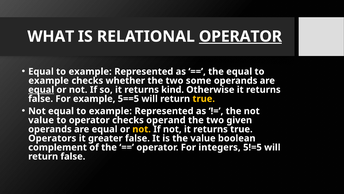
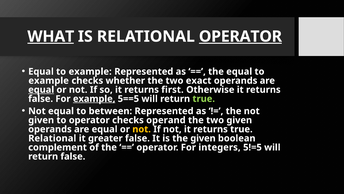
WHAT underline: none -> present (51, 36)
some: some -> exact (199, 80)
kind: kind -> first (172, 89)
example underline: none -> present (94, 99)
true colour: yellow -> light green (204, 99)
Not equal to example: example -> between (110, 111)
value: value -> given (41, 120)
Operators: Operators -> Relational (52, 138)
the value: value -> given (203, 138)
